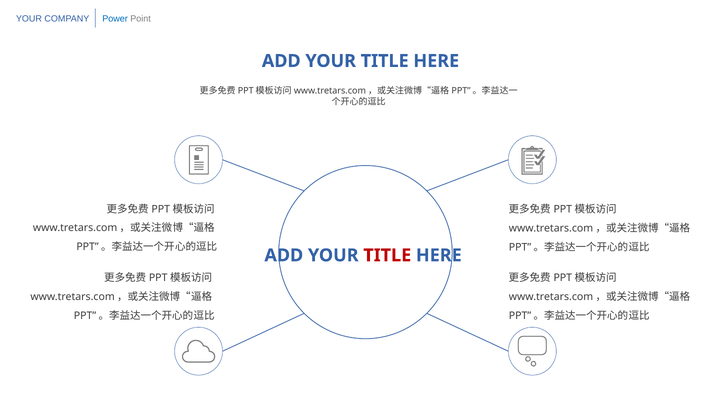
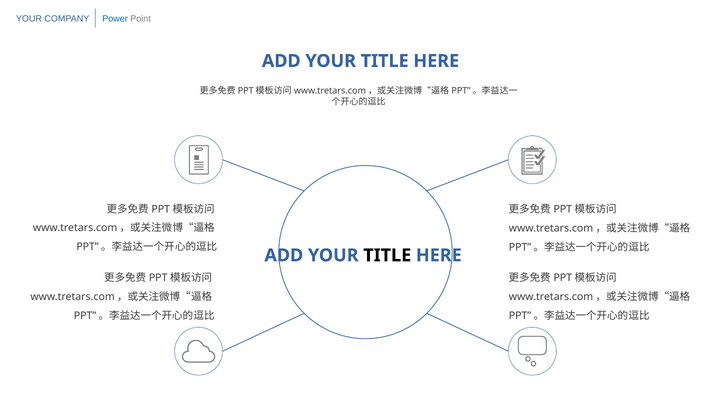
TITLE colour: red -> black (387, 256)
